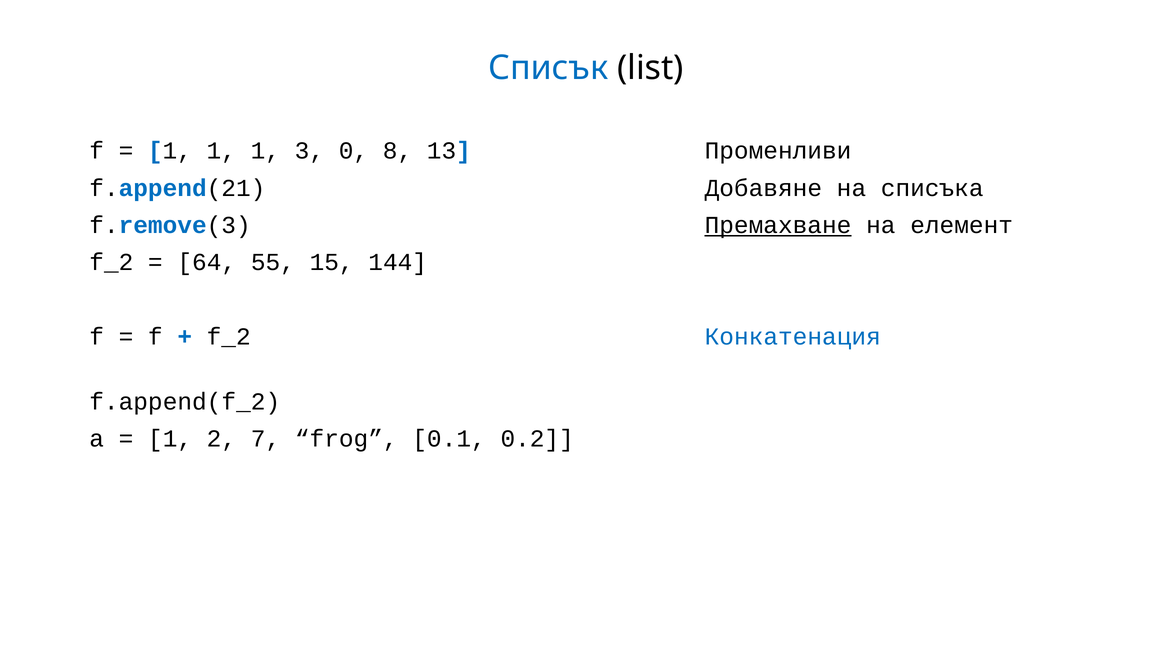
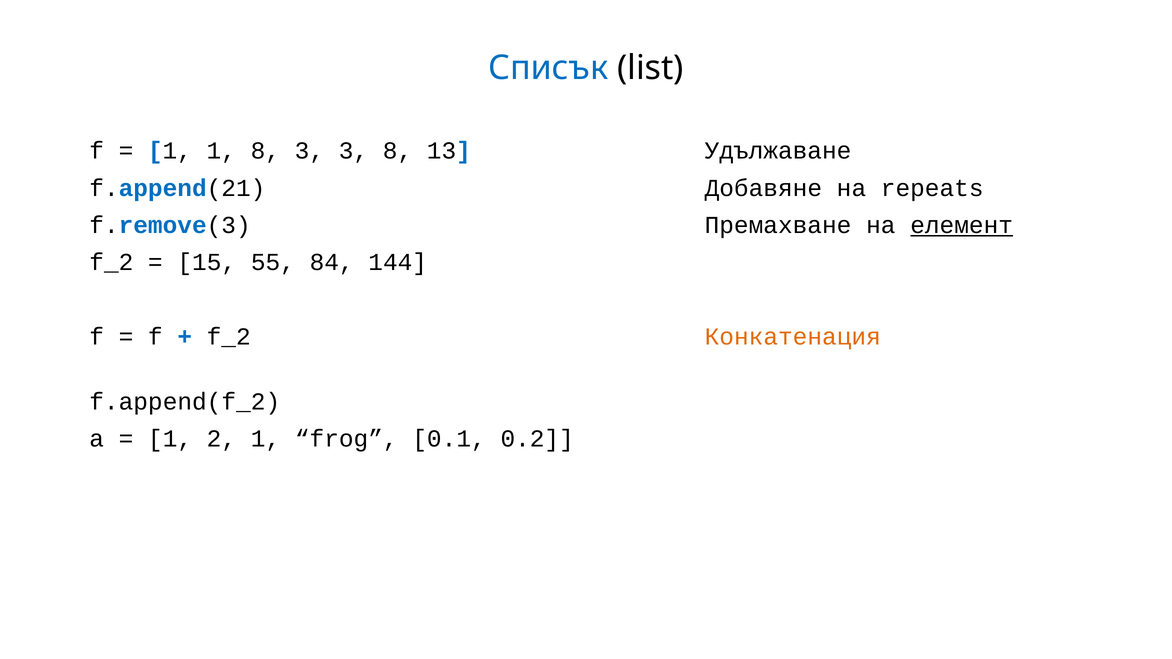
1 1 1: 1 -> 8 (265, 151)
3 0: 0 -> 3 (353, 151)
Променливи: Променливи -> Удължаване (778, 151)
списъка: списъка -> repeats (932, 188)
Премахване underline: present -> none (778, 225)
елемент underline: none -> present (962, 225)
64: 64 -> 15 (207, 262)
15: 15 -> 84 (332, 262)
Конкатенация colour: blue -> orange (793, 337)
2 7: 7 -> 1 (266, 439)
